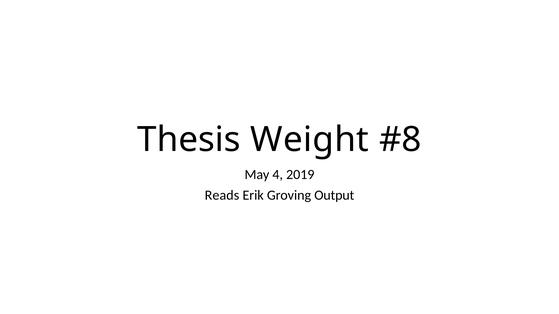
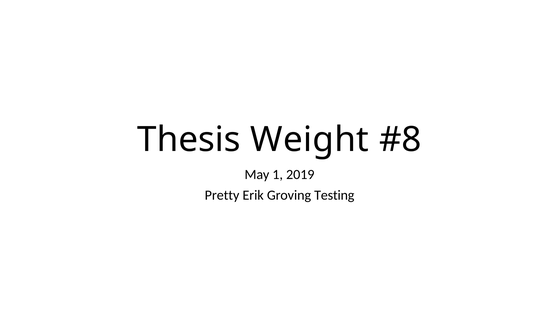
4: 4 -> 1 (278, 175)
Reads: Reads -> Pretty (222, 196)
Output: Output -> Testing (334, 196)
